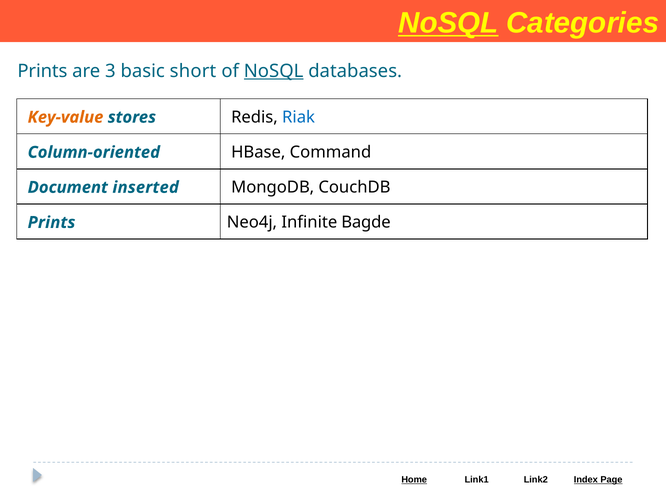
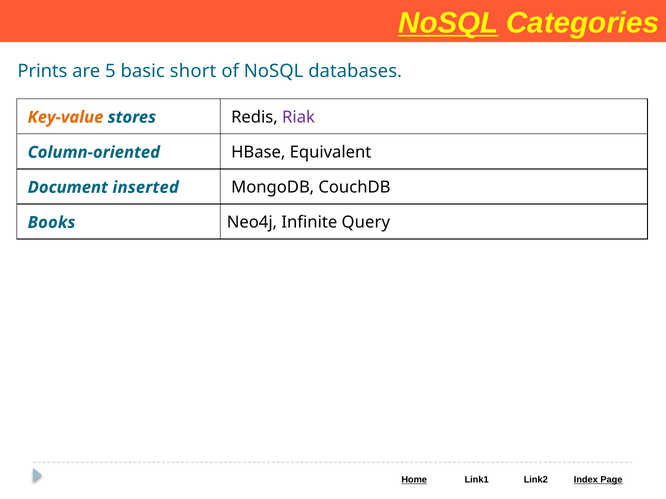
3: 3 -> 5 (110, 71)
NoSQL underline: present -> none (274, 71)
Riak colour: blue -> purple (299, 117)
Command: Command -> Equivalent (331, 152)
Prints: Prints -> Books (52, 223)
Bagde: Bagde -> Query (366, 223)
